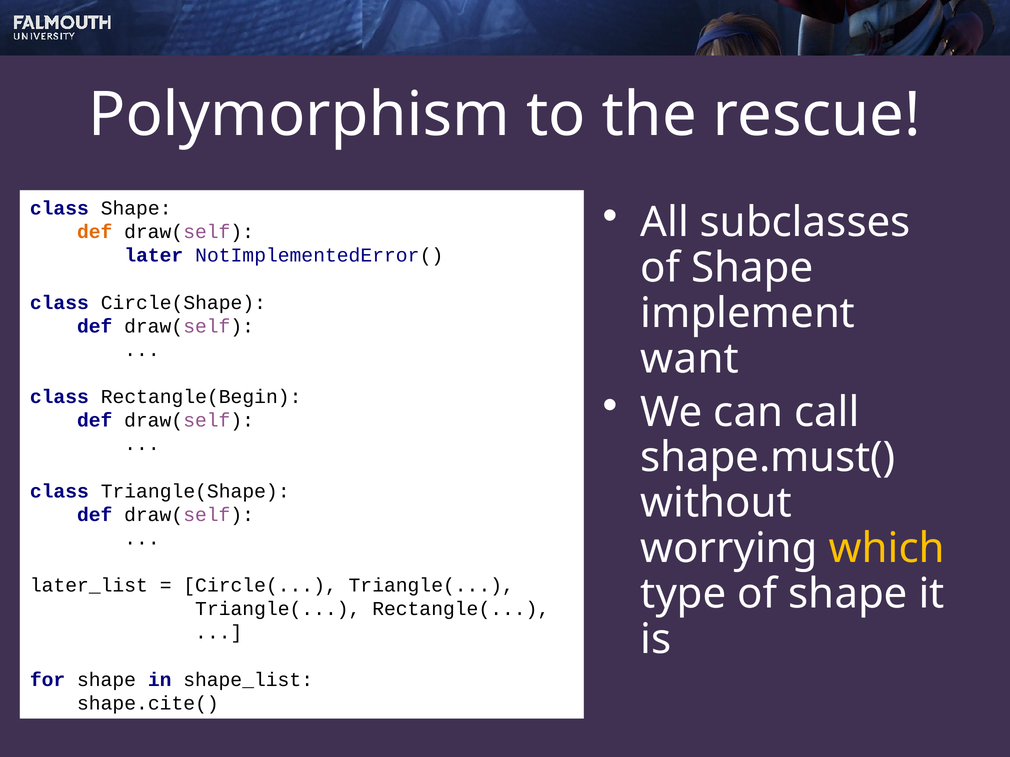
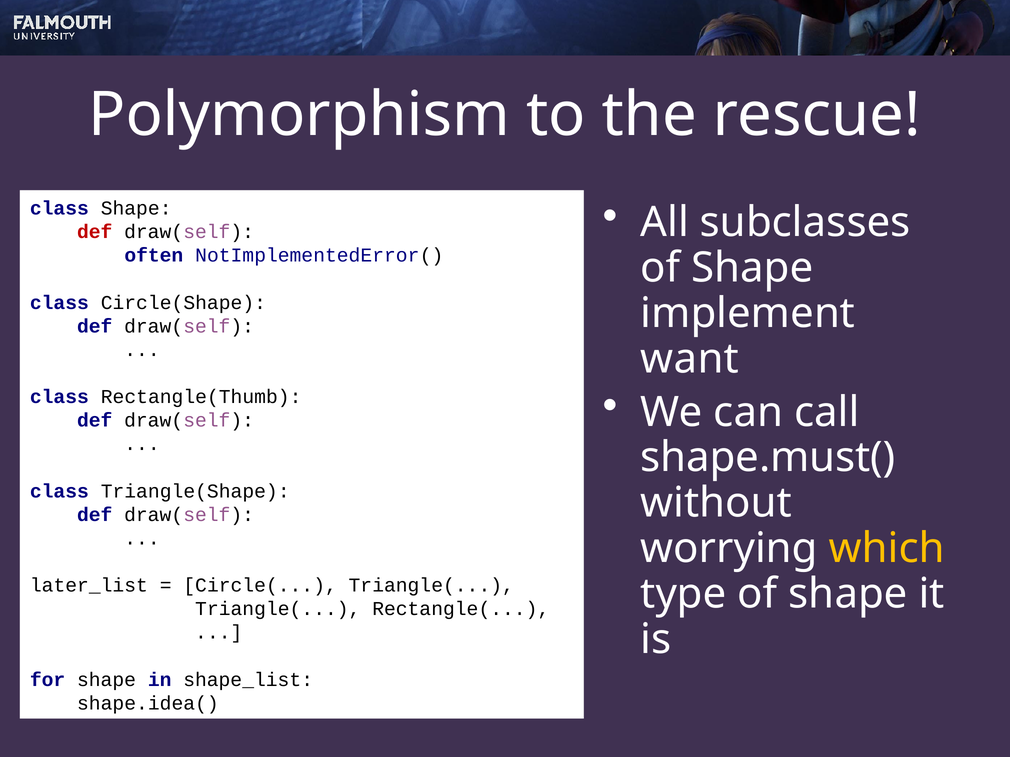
def colour: orange -> red (95, 232)
later: later -> often (154, 256)
Rectangle(Begin: Rectangle(Begin -> Rectangle(Thumb (201, 397)
shape.cite(: shape.cite( -> shape.idea( (148, 704)
